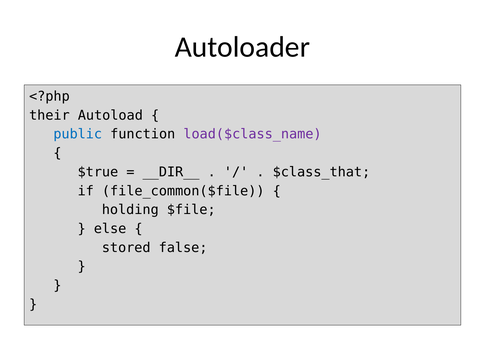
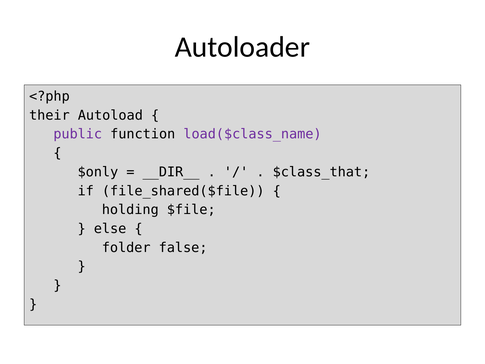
public colour: blue -> purple (78, 134)
$true: $true -> $only (98, 172)
file_common($file: file_common($file -> file_shared($file (183, 191)
stored: stored -> folder (126, 247)
